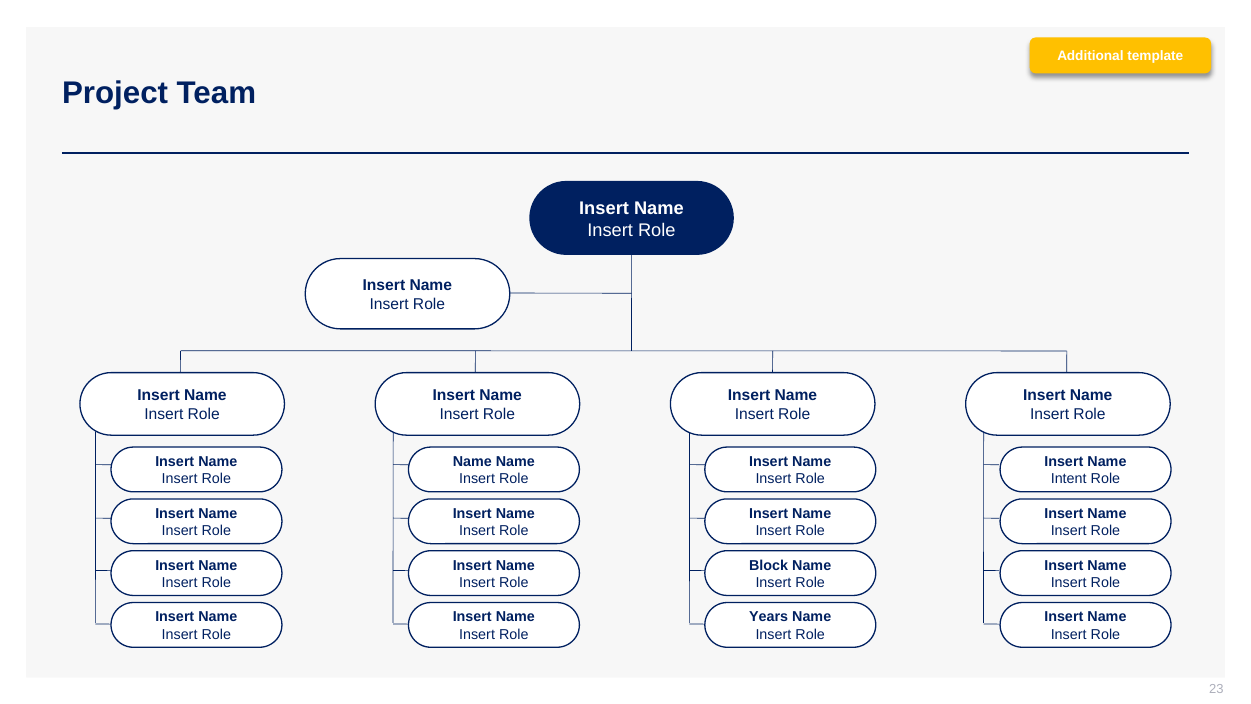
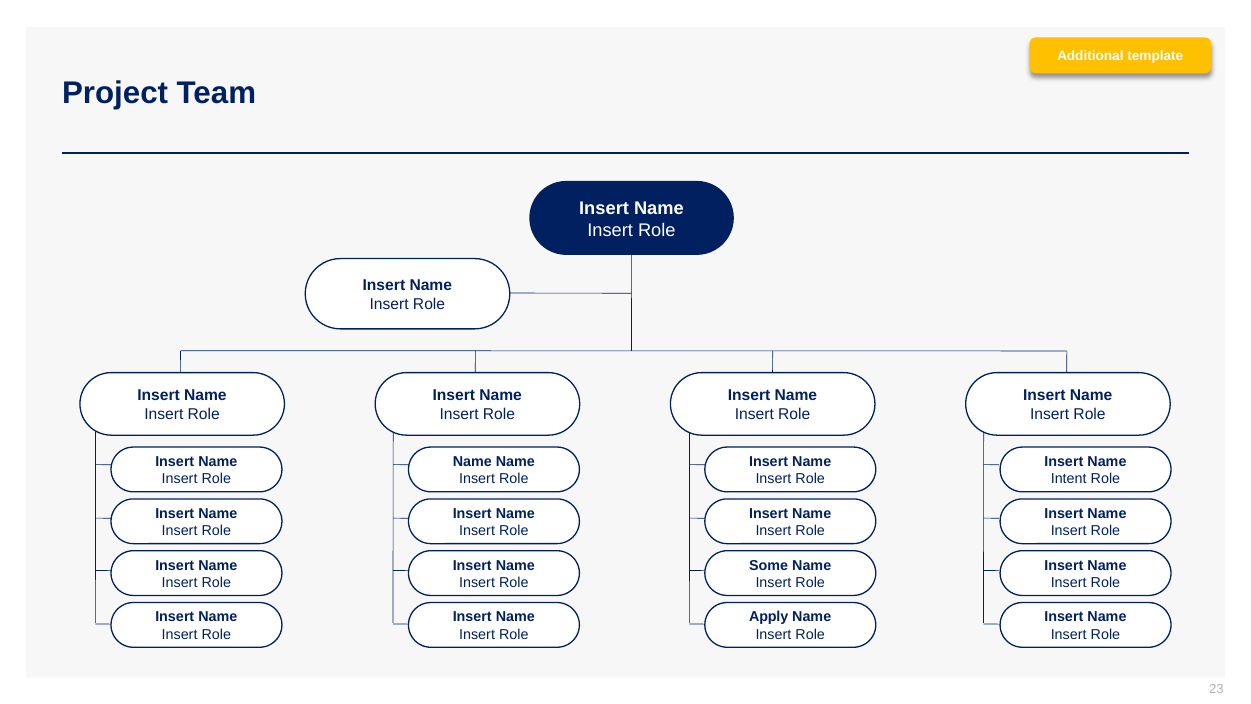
Block: Block -> Some (769, 565)
Years: Years -> Apply (769, 617)
